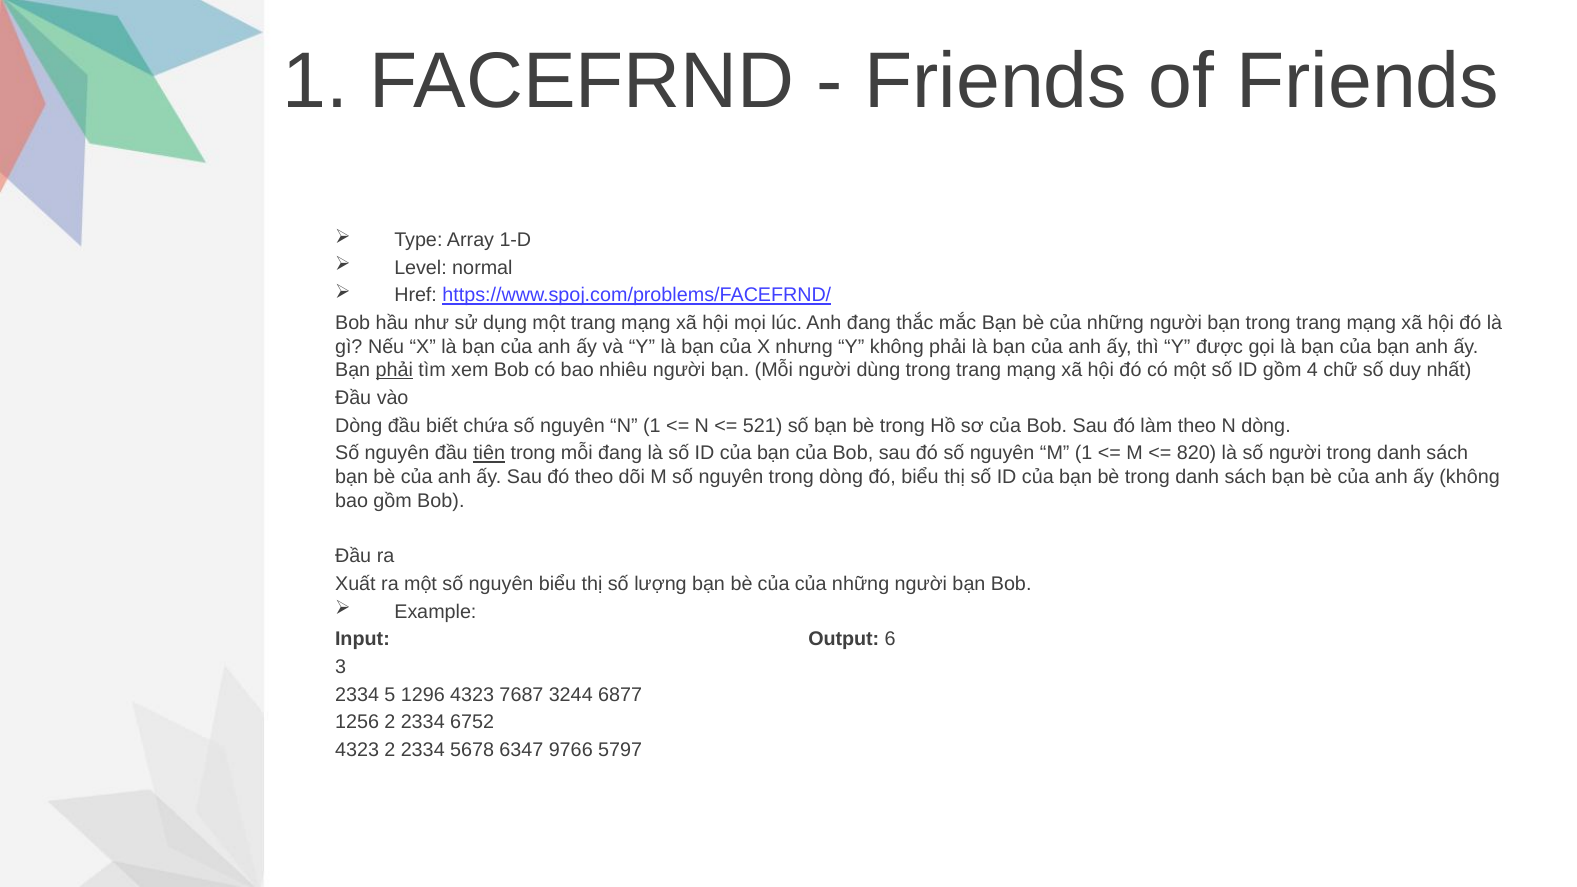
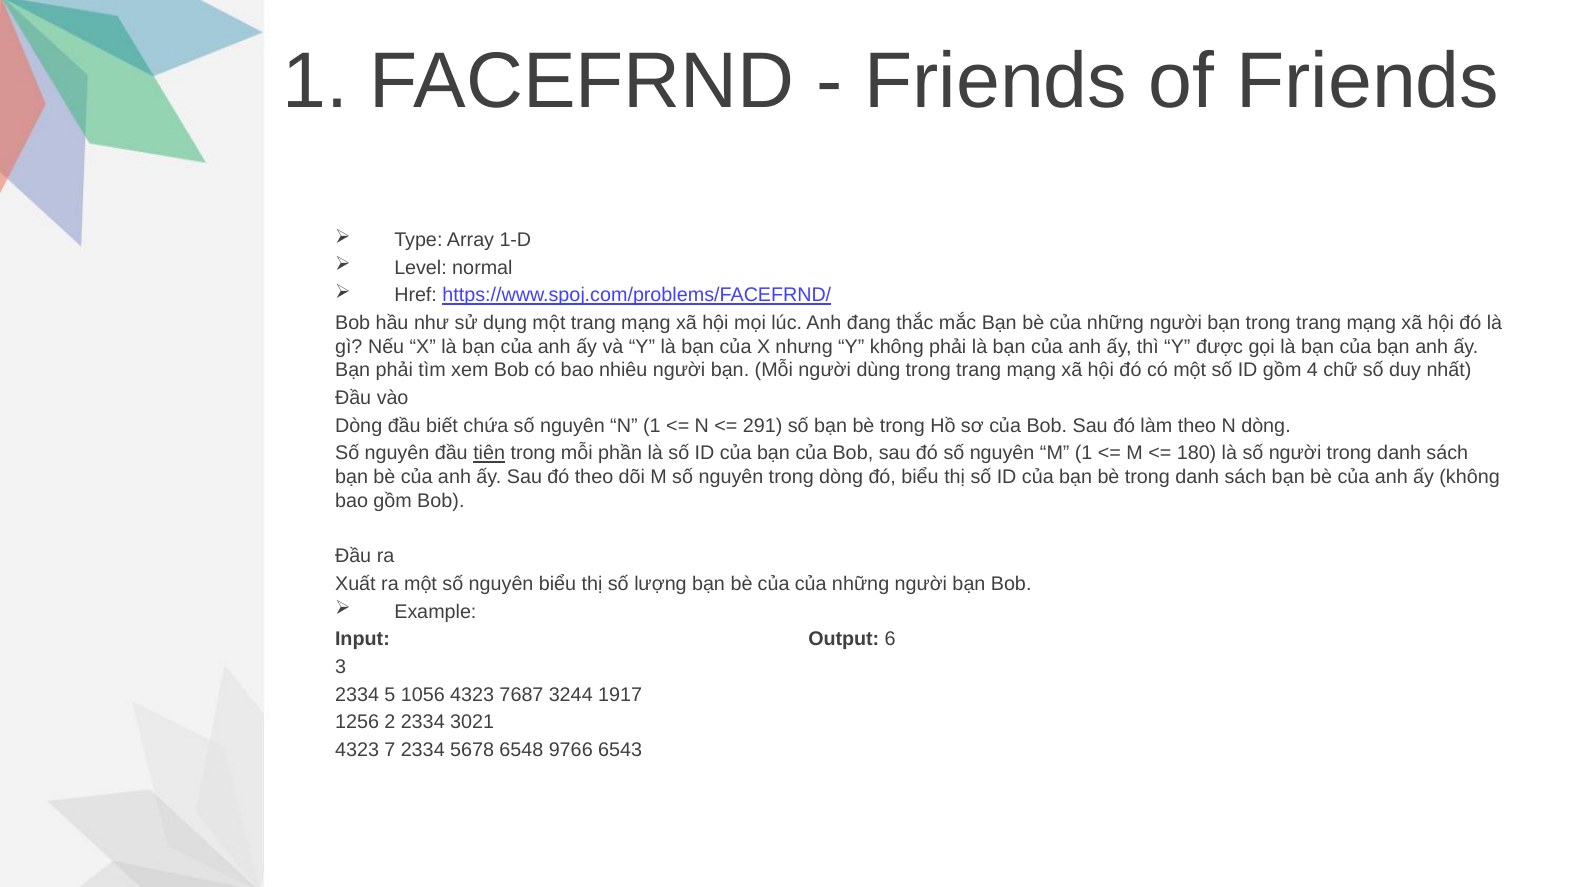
phải underline: present -> none (394, 370)
521: 521 -> 291 (763, 426)
mỗi đang: đang -> phần (620, 453)
820: 820 -> 180 (1197, 453)
1296: 1296 -> 1056 (423, 695)
6877: 6877 -> 1917 (620, 695)
6752: 6752 -> 3021 (472, 722)
4323 2: 2 -> 7 (390, 750)
6347: 6347 -> 6548 (521, 750)
5797: 5797 -> 6543 (620, 750)
